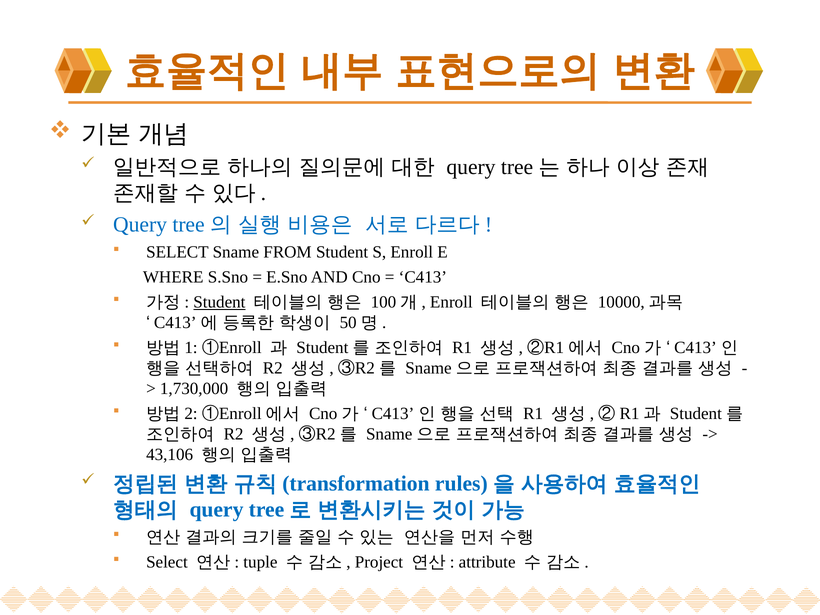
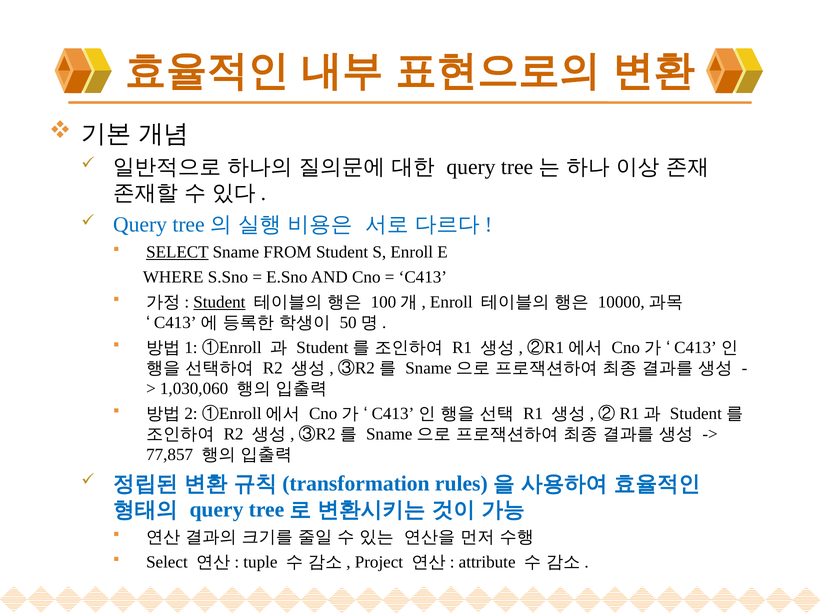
SELECT underline: none -> present (177, 252)
1,730,000: 1,730,000 -> 1,030,060 (194, 389)
43,106: 43,106 -> 77,857 (170, 455)
